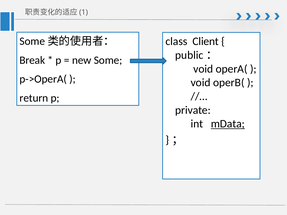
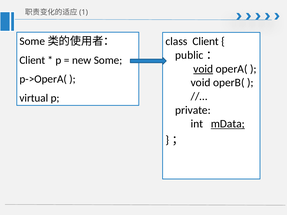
Break: Break -> Client (32, 60)
void underline: none -> present (203, 69)
return: return -> virtual (34, 98)
